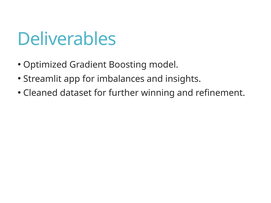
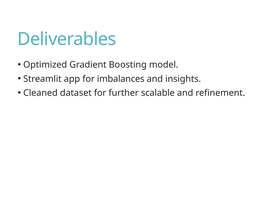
winning: winning -> scalable (158, 93)
